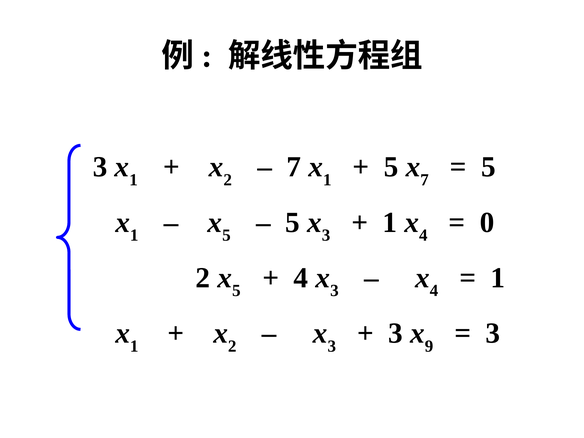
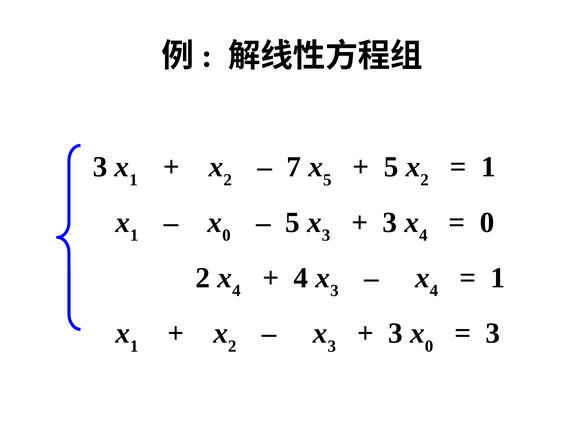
1: 1 -> 5 (327, 180)
7: 7 -> 2 (425, 180)
5: 5 -> 1 (488, 167)
5: 5 -> 0 (226, 235)
1: 1 -> 3 (390, 222)
5: 5 -> 4 (236, 291)
9: 9 -> 0 (429, 346)
